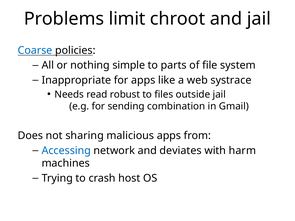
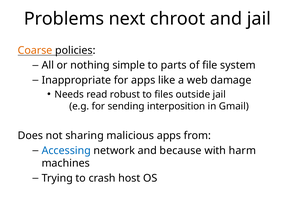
limit: limit -> next (127, 19)
Coarse colour: blue -> orange (35, 50)
systrace: systrace -> damage (231, 80)
combination: combination -> interposition (176, 106)
deviates: deviates -> because (181, 151)
